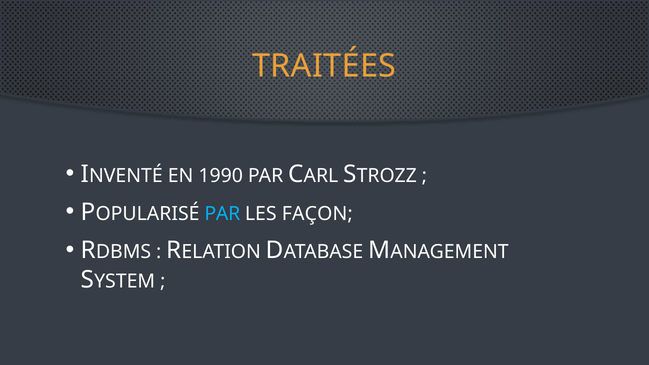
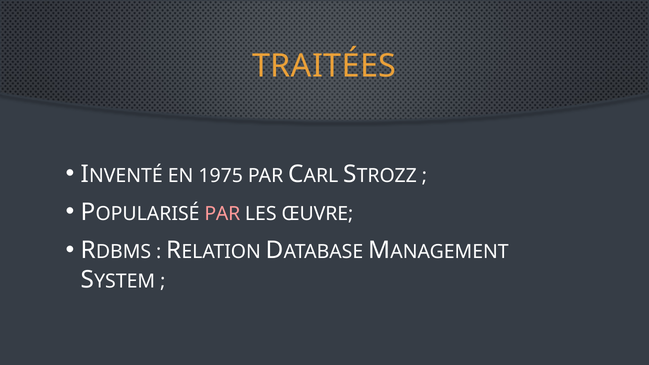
1990: 1990 -> 1975 (221, 176)
PAR colour: light blue -> pink (222, 214)
FAÇON: FAÇON -> ŒUVRE (317, 214)
